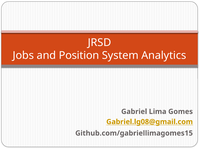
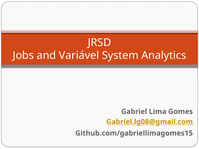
Position: Position -> Variável (79, 55)
